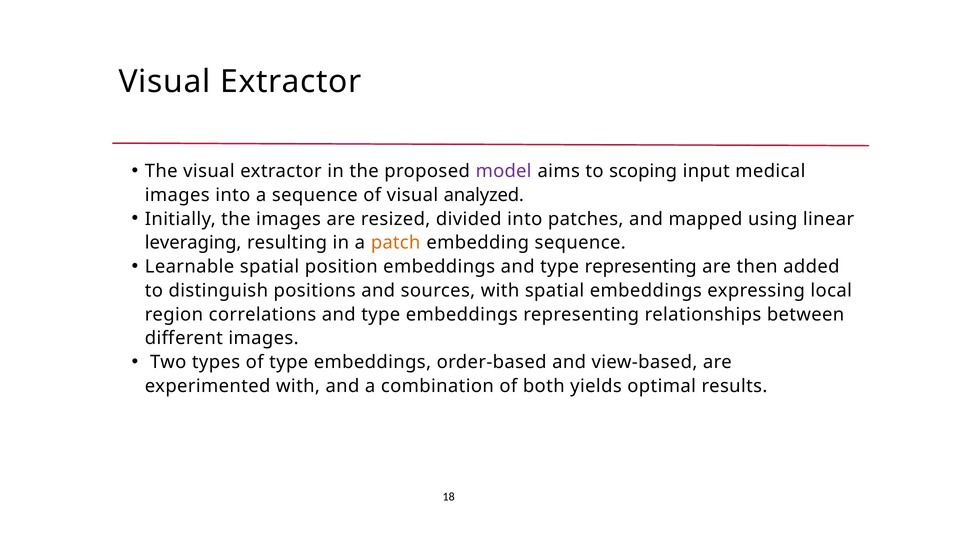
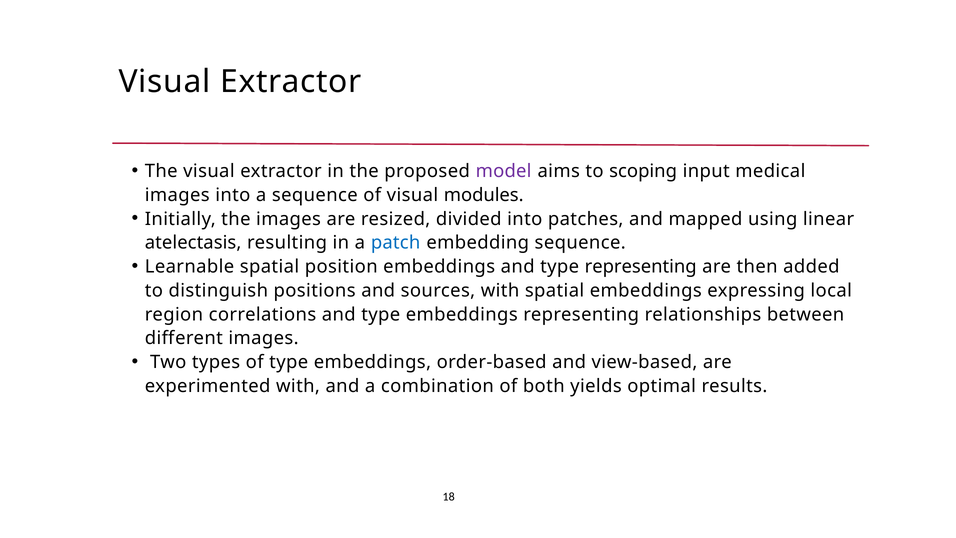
analyzed: analyzed -> modules (484, 195)
leveraging: leveraging -> atelectasis (193, 243)
patch colour: orange -> blue (396, 243)
